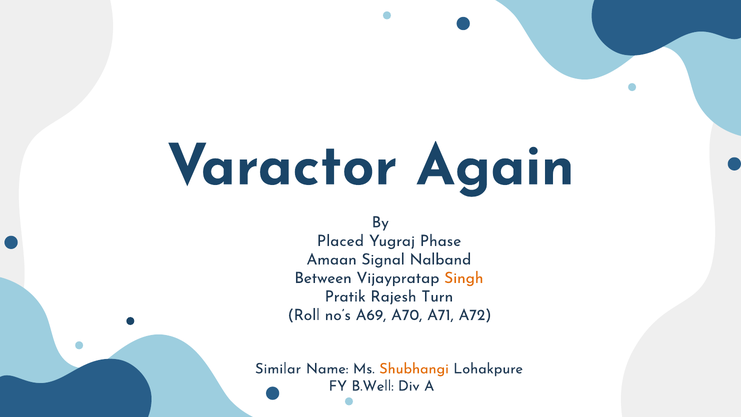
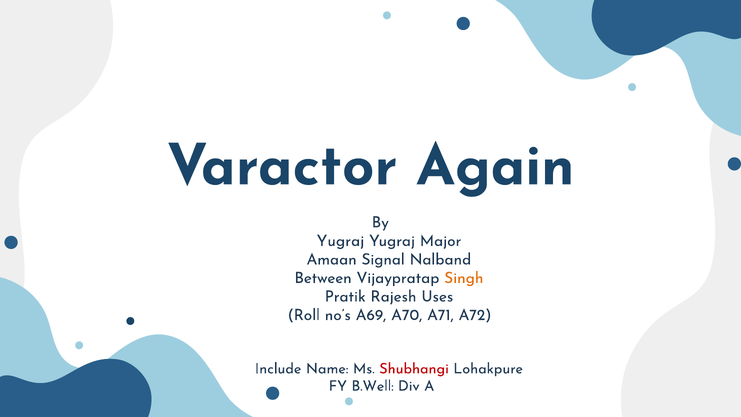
Placed: Placed -> Yugraj (340, 241)
Phase: Phase -> Major (441, 241)
Turn: Turn -> Uses (437, 296)
Similar: Similar -> Include (278, 368)
Shubhangi colour: orange -> red (414, 368)
